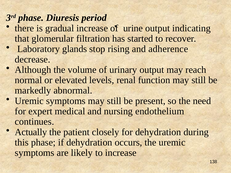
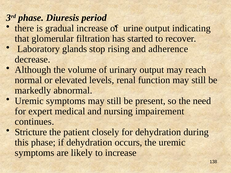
endothelium: endothelium -> impairement (160, 111)
Actually: Actually -> Stricture (31, 132)
